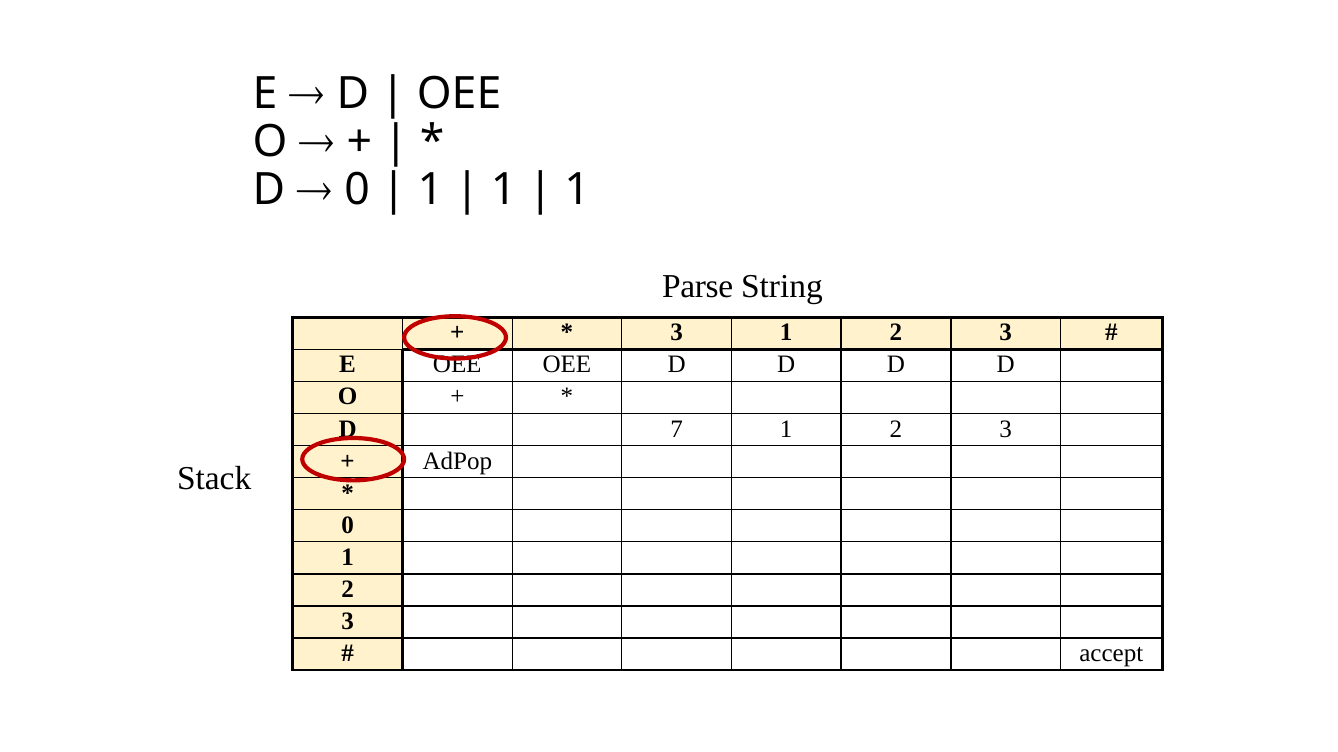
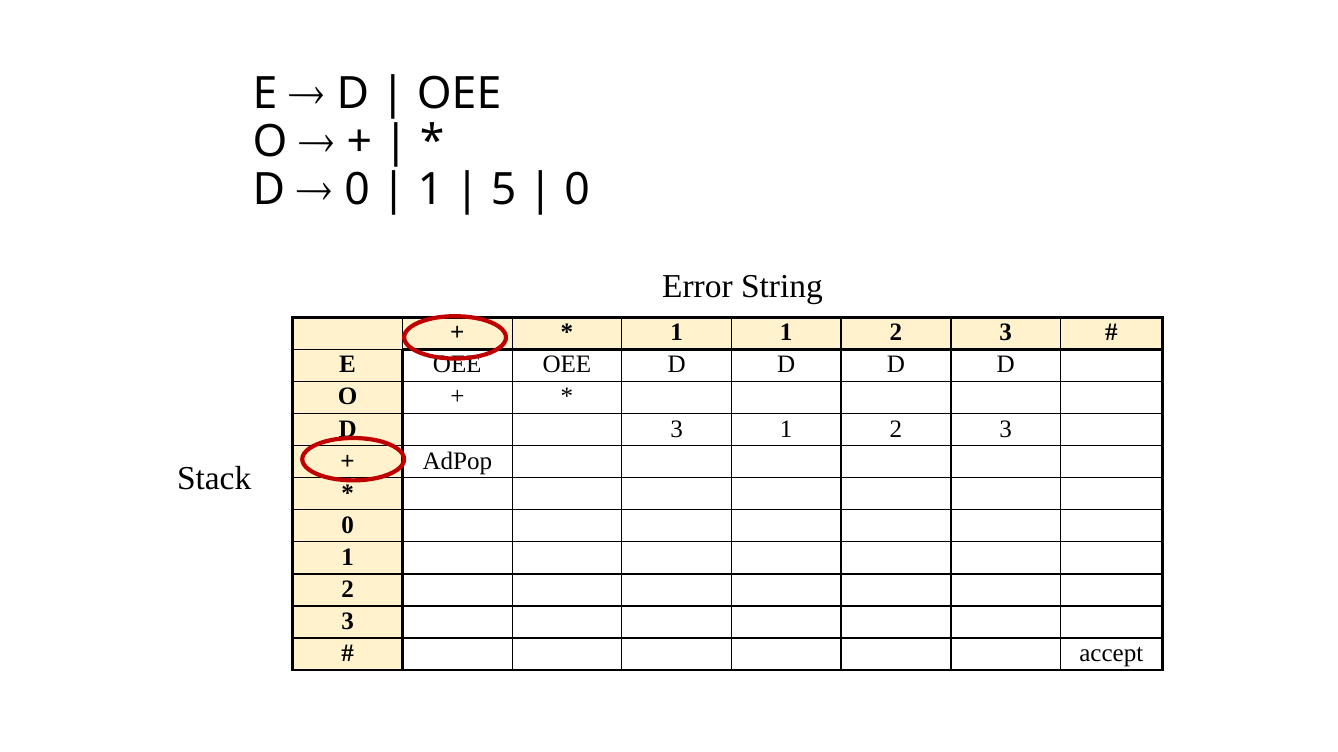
1: 1 -> 5 (504, 190)
1: 1 -> 0 (577, 190)
Parse: Parse -> Error (697, 287)
3: 3 -> 1 (677, 333)
7: 7 -> 3 (677, 429)
